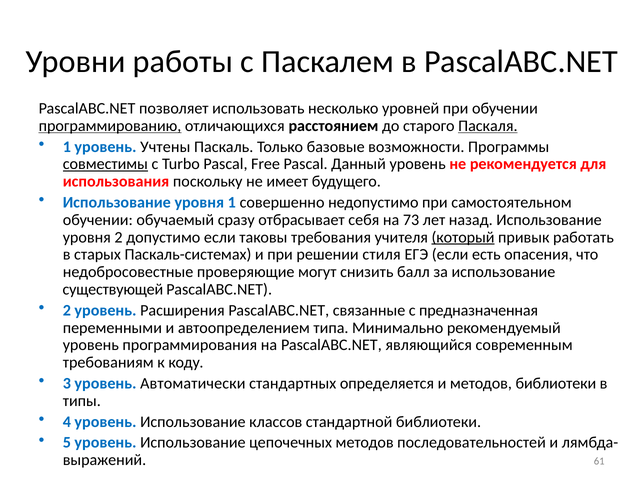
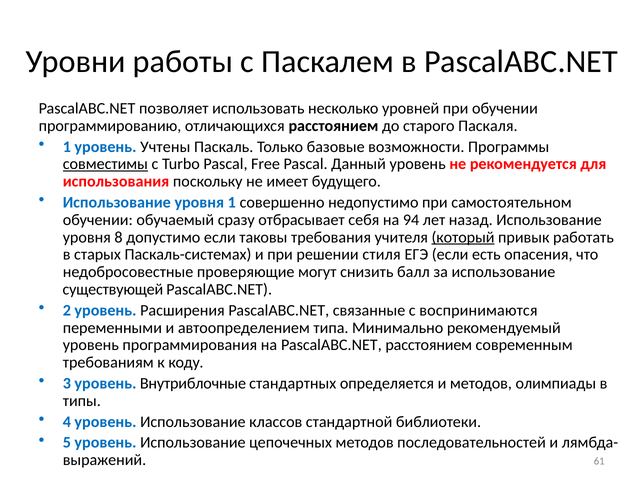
программированию underline: present -> none (110, 126)
Паскаля underline: present -> none (488, 126)
73: 73 -> 94 (411, 220)
уровня 2: 2 -> 8 (119, 237)
предназначенная: предназначенная -> воспринимаются (478, 310)
PascalABC.NET являющийся: являющийся -> расстоянием (429, 345)
Автоматически: Автоматически -> Внутриблочные (193, 383)
методов библиотеки: библиотеки -> олимпиады (556, 383)
